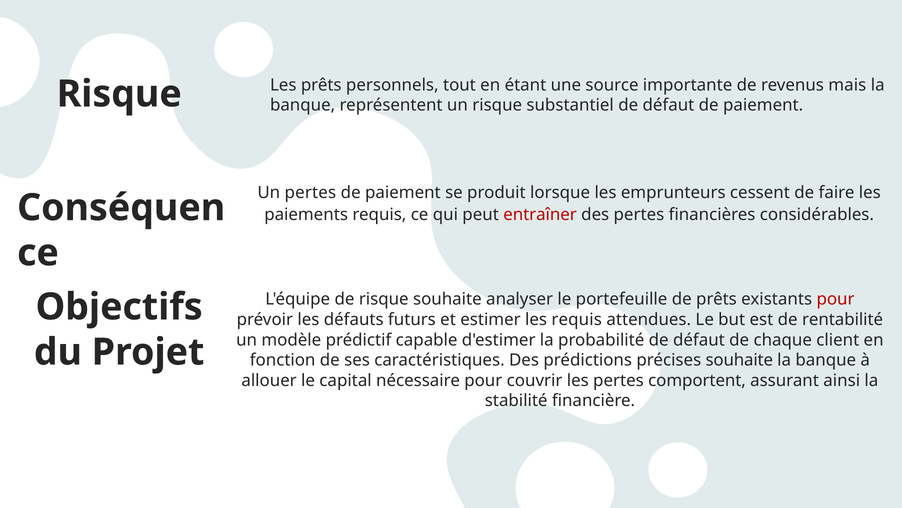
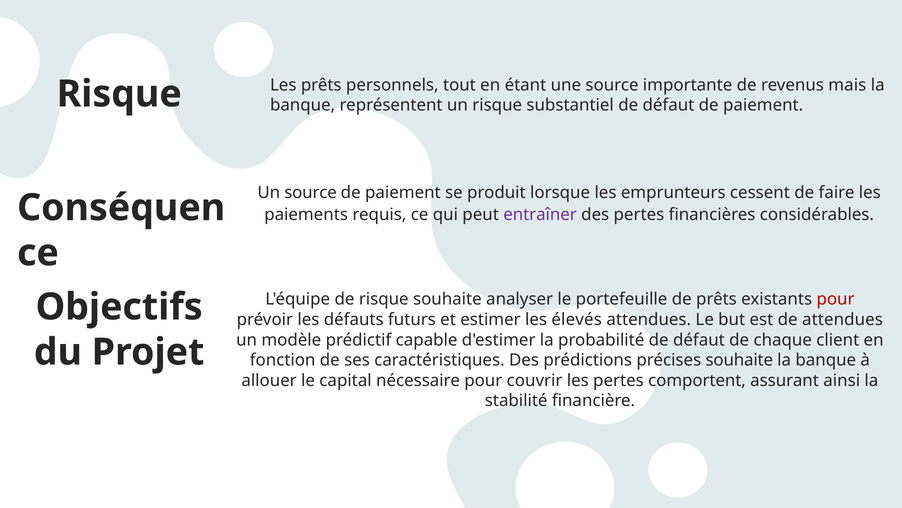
Un pertes: pertes -> source (311, 192)
entraîner colour: red -> purple (540, 215)
les requis: requis -> élevés (577, 319)
de rentabilité: rentabilité -> attendues (842, 319)
